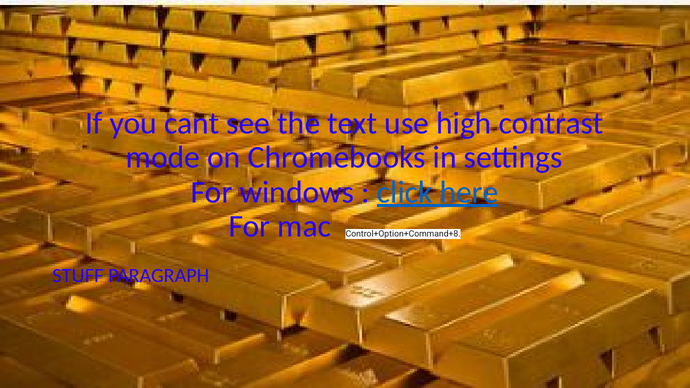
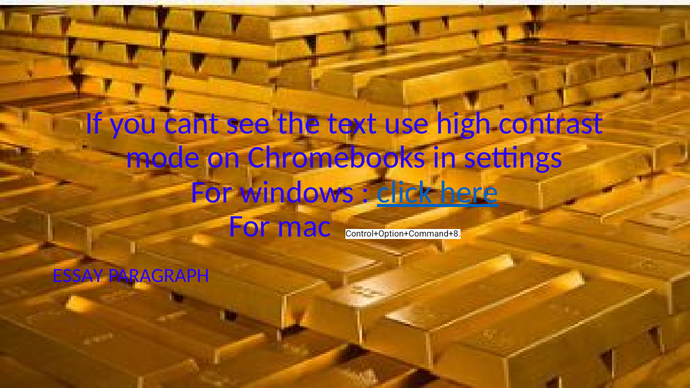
STUFF: STUFF -> ESSAY (78, 276)
